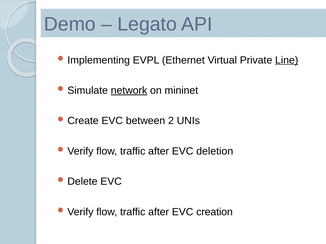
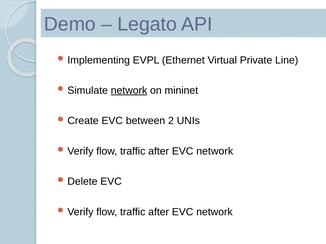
Line underline: present -> none (287, 60)
deletion: deletion -> network (215, 151)
creation: creation -> network (214, 212)
